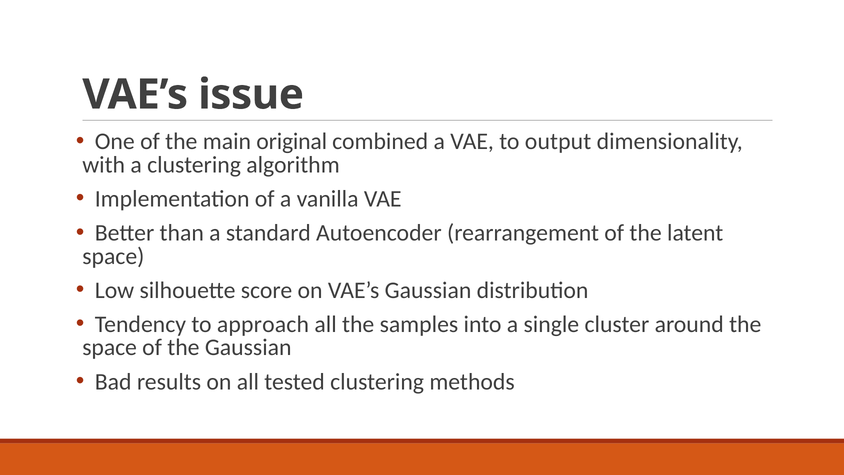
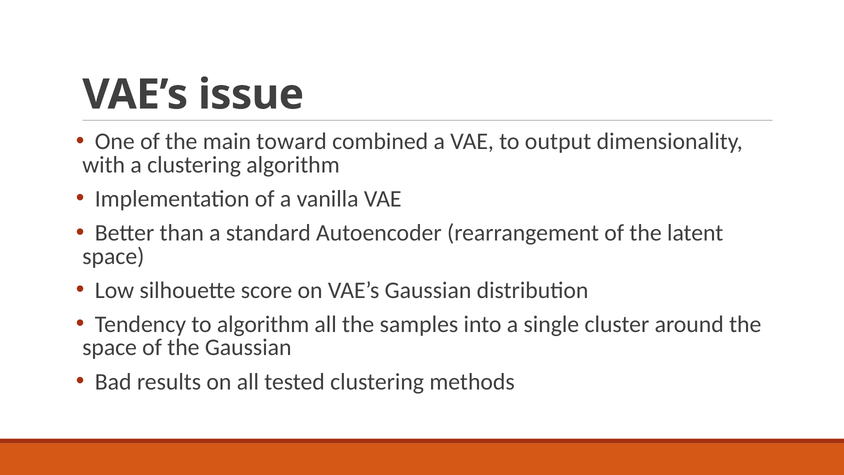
original: original -> toward (292, 142)
to approach: approach -> algorithm (263, 324)
